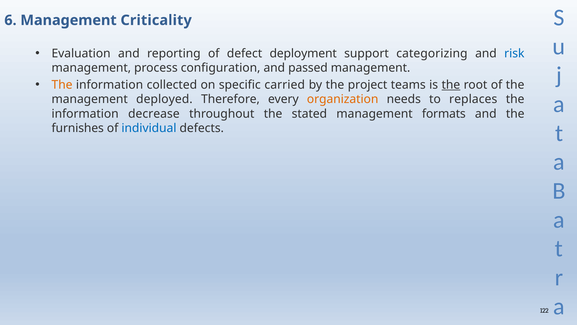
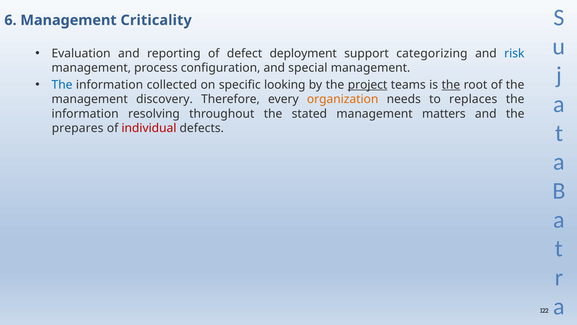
passed: passed -> special (308, 68)
The colour: orange -> blue (62, 85)
carried: carried -> looking (285, 85)
project underline: none -> present (368, 85)
deployed: deployed -> discovery (164, 99)
decrease: decrease -> resolving (154, 114)
formats: formats -> matters (444, 114)
furnishes: furnishes -> prepares (78, 128)
individual colour: blue -> red (149, 128)
